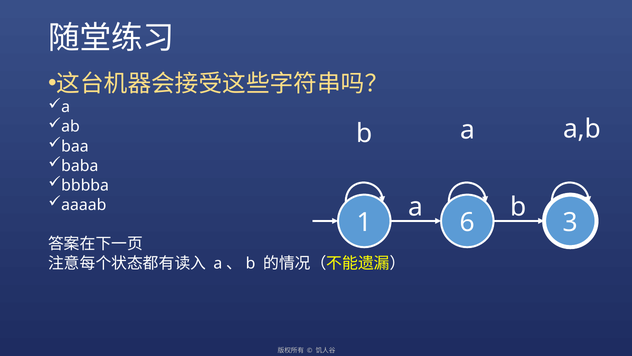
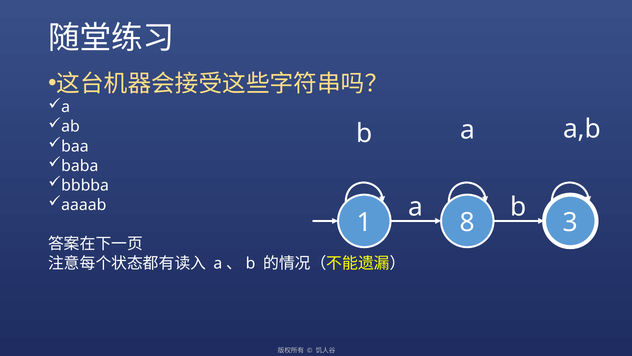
6: 6 -> 8 (467, 222)
